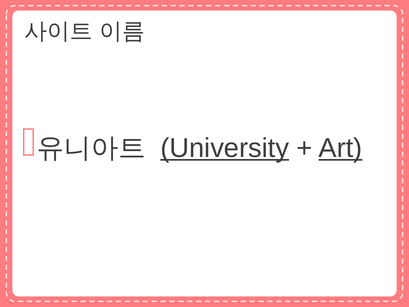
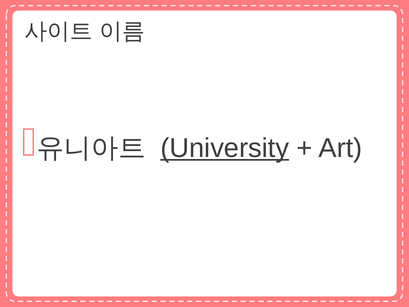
Art underline: present -> none (340, 148)
